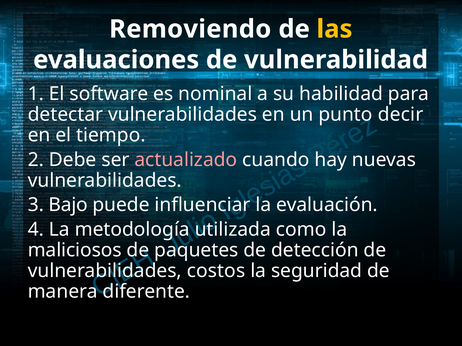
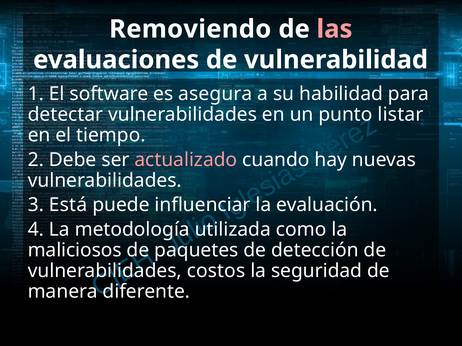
las colour: yellow -> pink (334, 29)
nominal: nominal -> asegura (215, 94)
decir: decir -> listar (401, 115)
Bajo: Bajo -> Está (68, 205)
